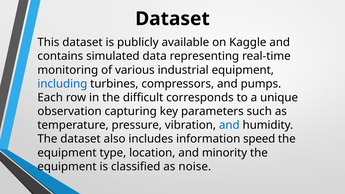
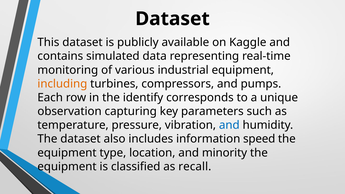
including colour: blue -> orange (62, 84)
difficult: difficult -> identify (143, 98)
noise: noise -> recall (195, 167)
